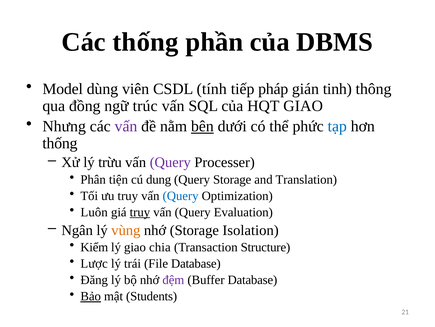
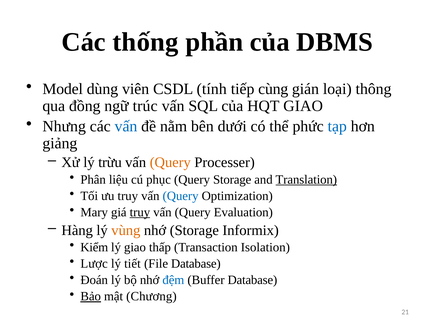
pháp: pháp -> cùng (273, 89)
tinh: tinh -> loại (337, 89)
vấn colour: purple -> blue (126, 126)
bên underline: present -> none (202, 126)
thống: thống -> giảng (60, 143)
Query colour: purple -> orange (170, 162)
tiện: tiện -> liệu (118, 179)
dung: dung -> phục (159, 179)
Translation underline: none -> present (306, 179)
Luôn: Luôn -> Mary (94, 212)
Ngân: Ngân -> Hàng (77, 230)
Isolation: Isolation -> Informix (251, 230)
chia: chia -> thấp (160, 247)
Structure: Structure -> Isolation (265, 247)
trái: trái -> tiết (132, 263)
Đăng: Đăng -> Đoán (94, 279)
đệm colour: purple -> blue (173, 279)
Students: Students -> Chương (151, 296)
